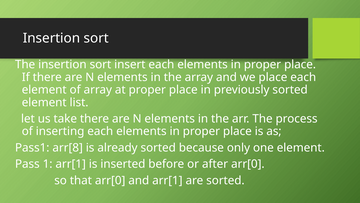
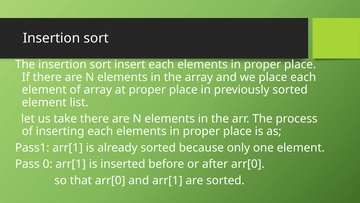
Pass1 arr[8: arr[8 -> arr[1 (68, 147)
1: 1 -> 0 (48, 164)
